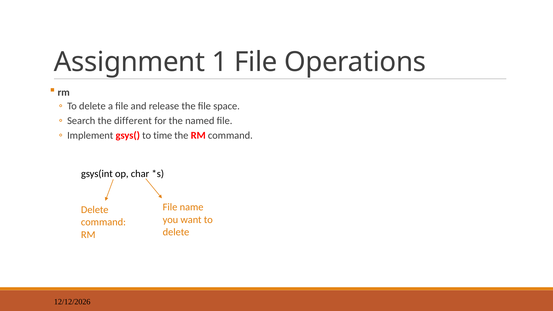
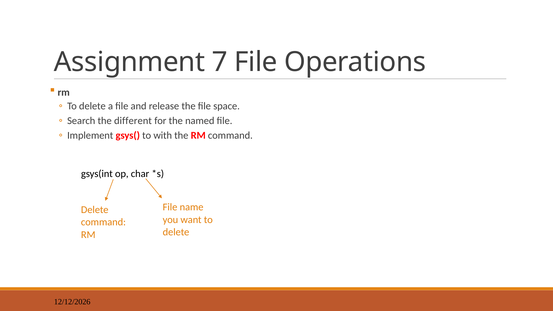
1: 1 -> 7 (220, 62)
time: time -> with (163, 135)
